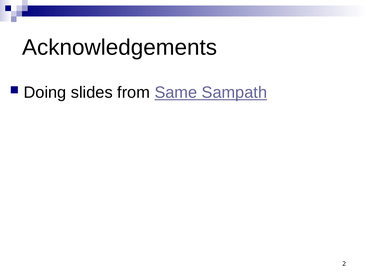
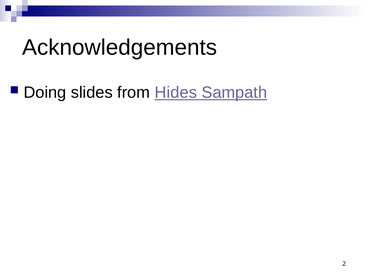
Same: Same -> Hides (176, 93)
